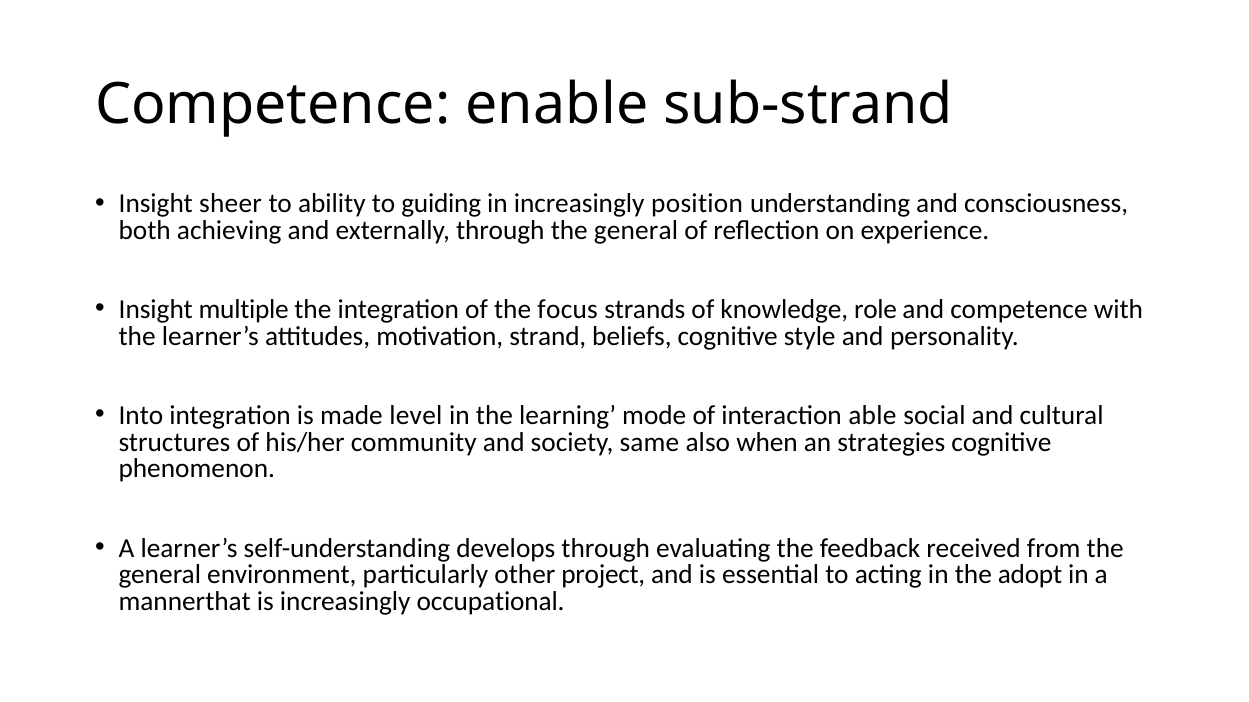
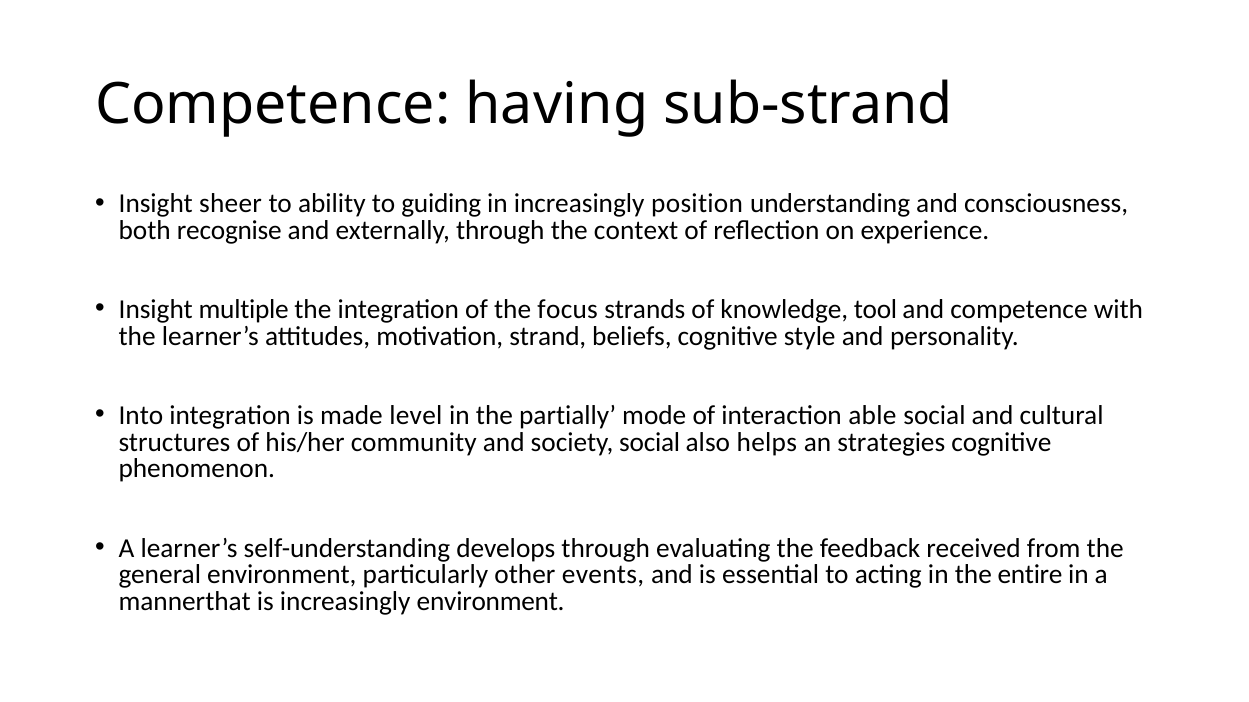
enable: enable -> having (557, 105)
achieving: achieving -> recognise (229, 230)
through the general: general -> context (636, 230)
role: role -> tool (876, 310)
learning: learning -> partially (568, 416)
society same: same -> social (650, 442)
when: when -> helps (767, 442)
project: project -> events (603, 575)
adopt: adopt -> entire (1030, 575)
increasingly occupational: occupational -> environment (491, 602)
